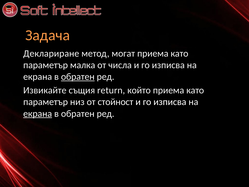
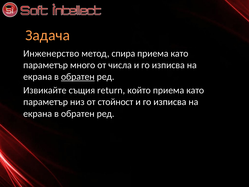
Деклариране: Деклариране -> Инженерство (51, 53)
могат: могат -> спира (123, 53)
малка: малка -> много (83, 65)
екрана underline: present -> none (38, 113)
